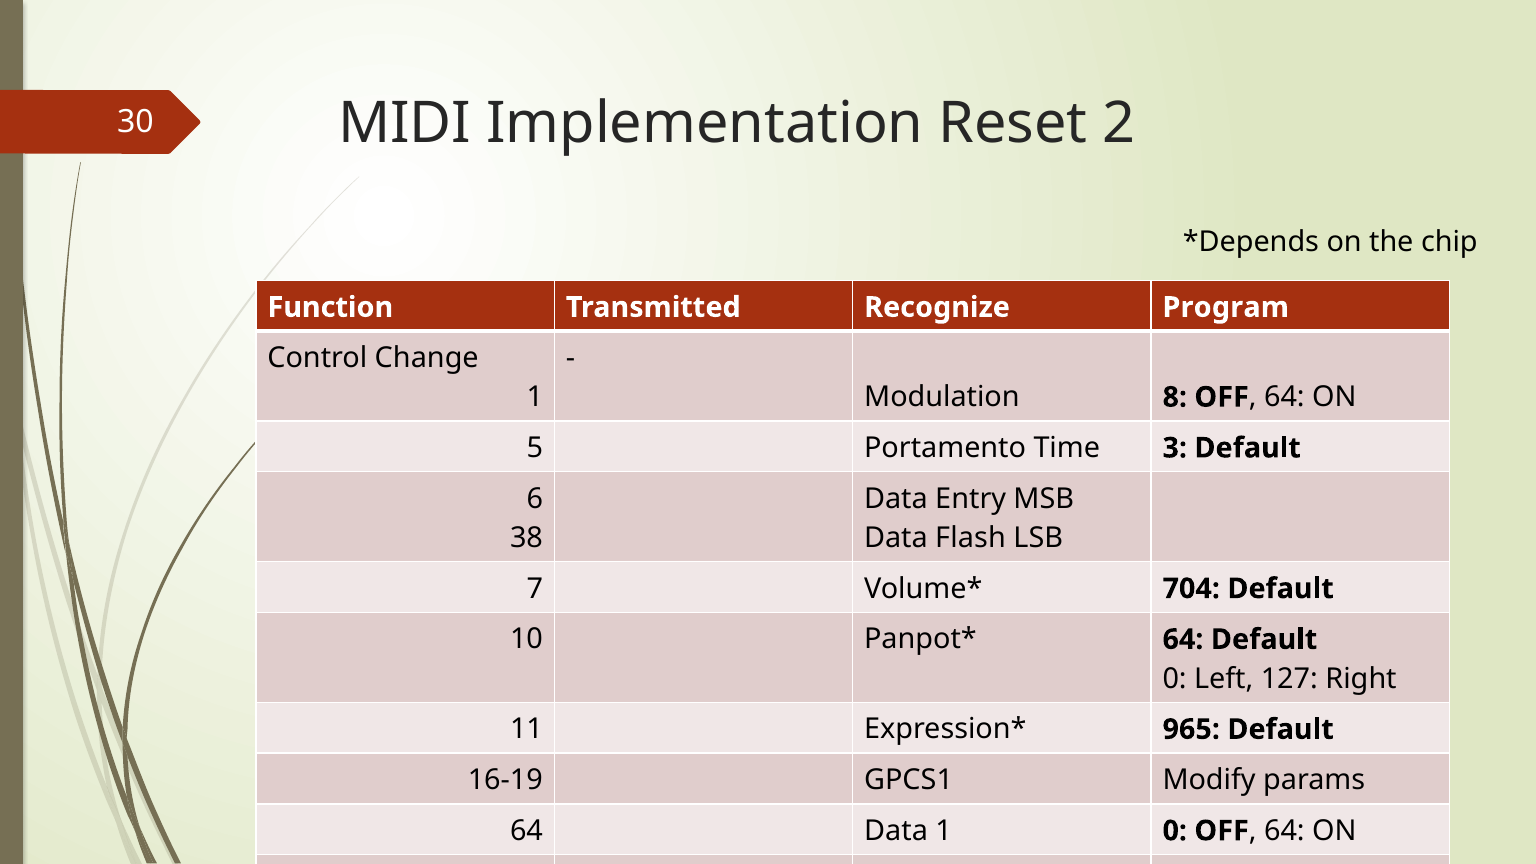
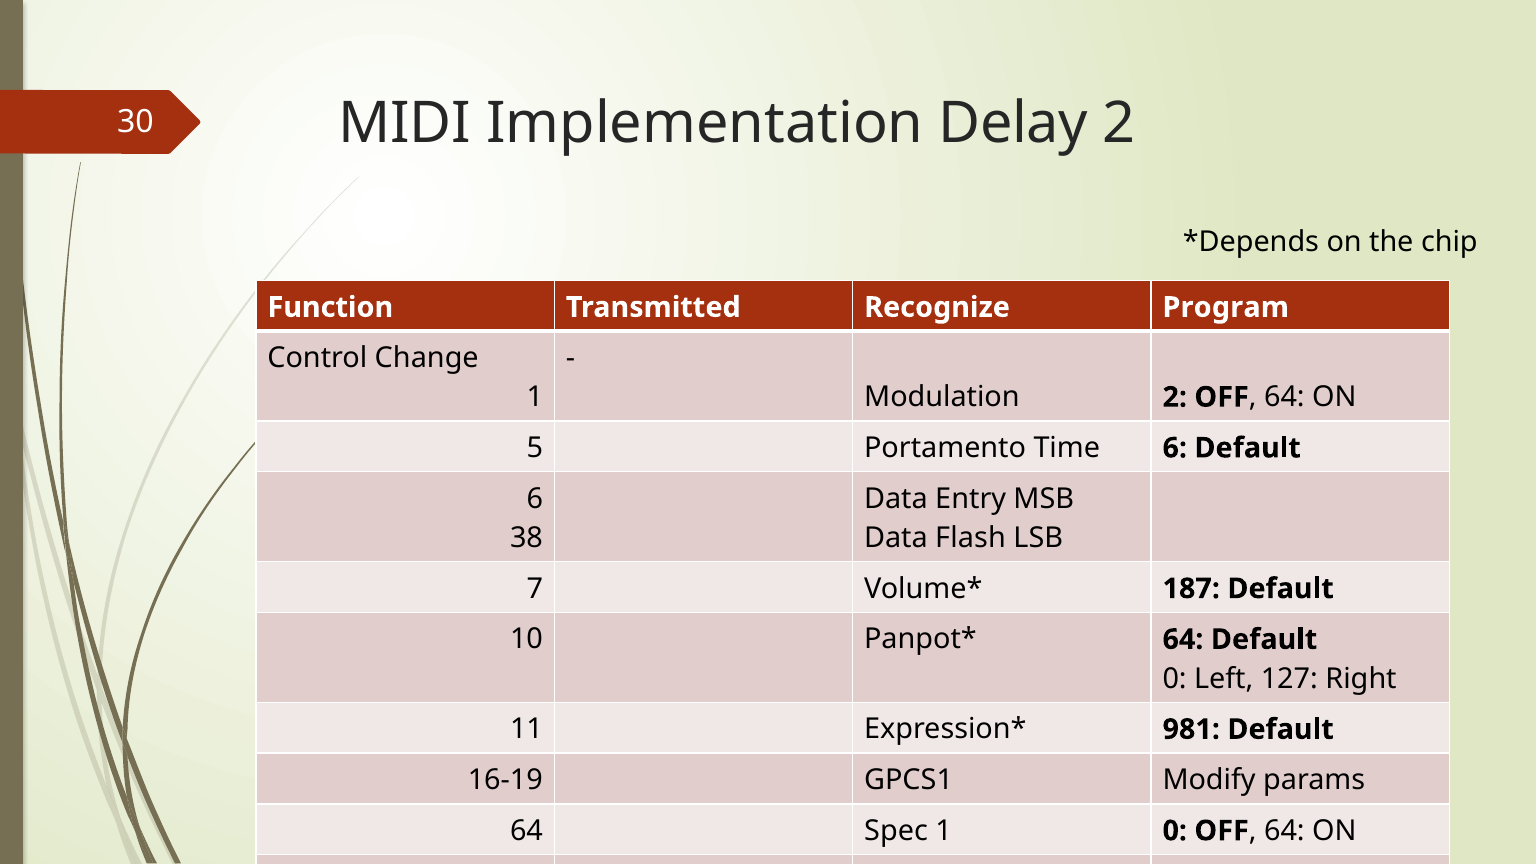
Reset: Reset -> Delay (1013, 123)
Modulation 8: 8 -> 2 (1175, 397)
Time 3: 3 -> 6 (1175, 448)
704: 704 -> 187 (1191, 589)
965: 965 -> 981 (1191, 729)
64 Data: Data -> Spec (896, 831)
